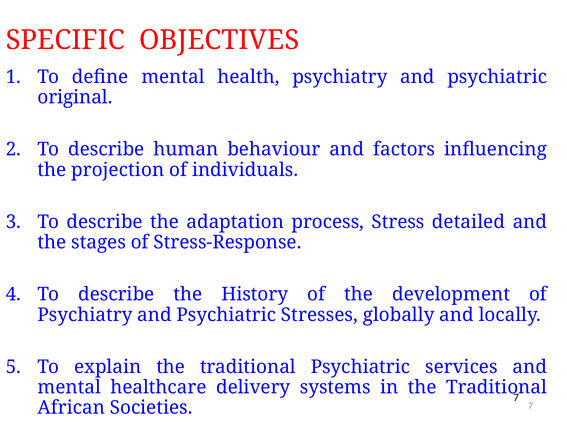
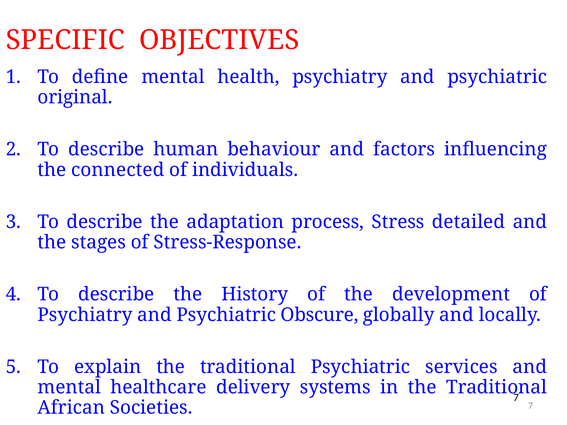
projection: projection -> connected (118, 170)
Stresses: Stresses -> Obscure (320, 315)
